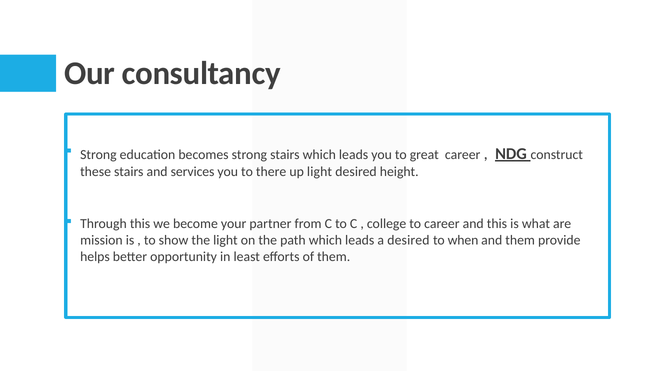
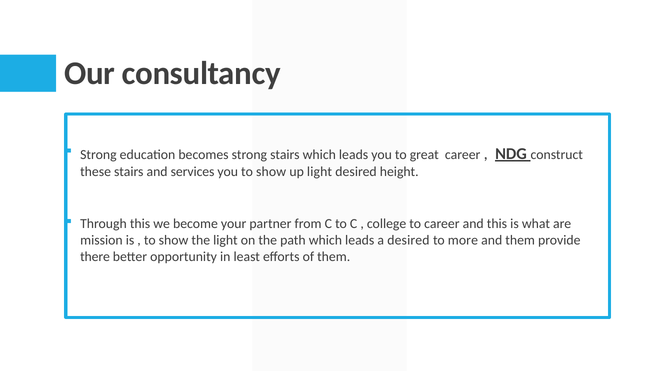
you to there: there -> show (271, 171)
when: when -> more (463, 240)
helps: helps -> there (95, 257)
